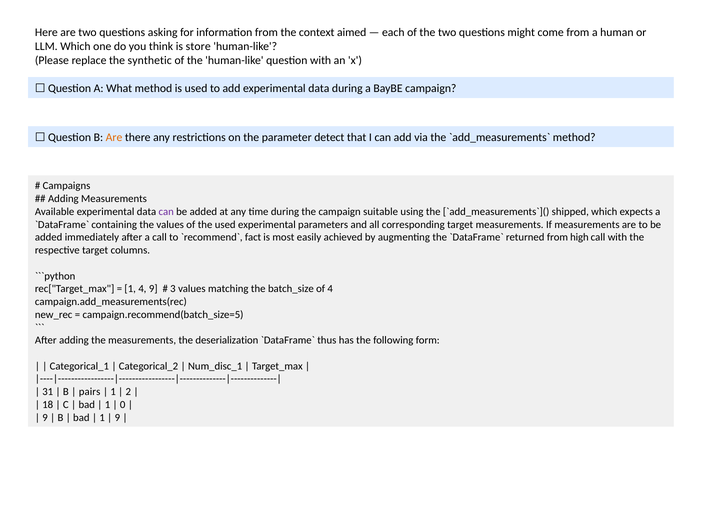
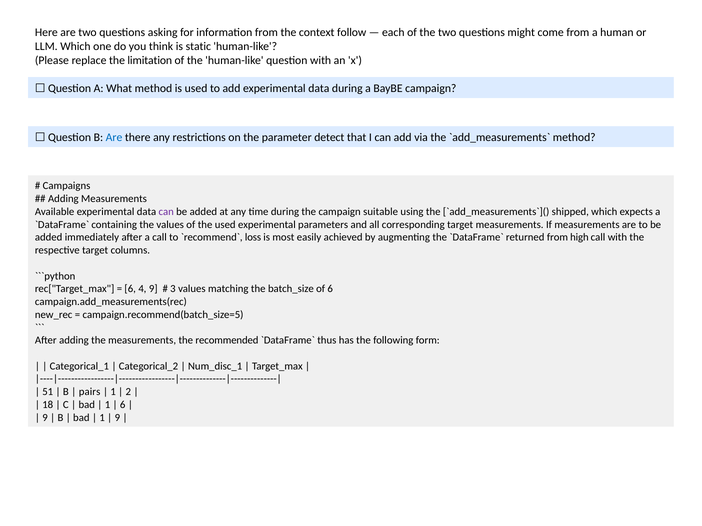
aimed: aimed -> follow (352, 32)
store: store -> static (198, 46)
synthetic: synthetic -> limitation (150, 60)
Are colour: orange -> blue (114, 138)
fact: fact -> loss (253, 238)
1: 1 -> 6 (130, 289)
of 4: 4 -> 6 (330, 289)
deserialization: deserialization -> recommended (227, 341)
31: 31 -> 51 (48, 392)
0: 0 -> 6 (123, 405)
